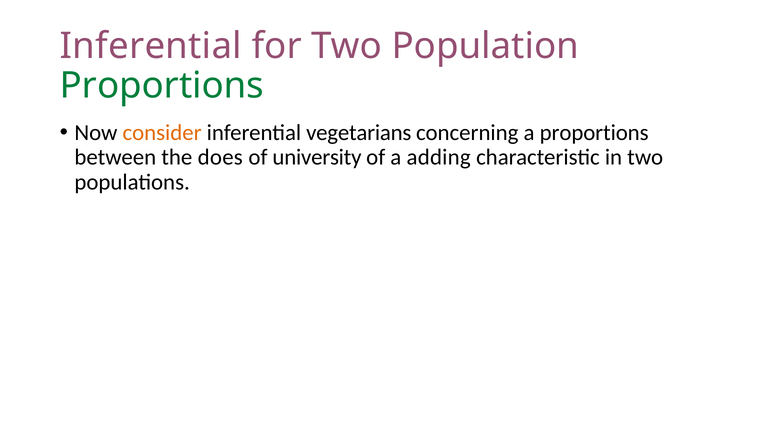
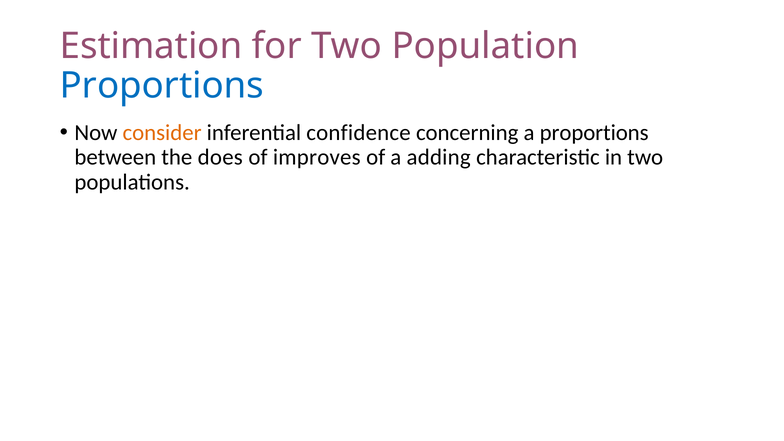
Inferential: Inferential -> Estimation (151, 46)
Proportions colour: green -> blue (162, 86)
vegetarians: vegetarians -> confidence (359, 133)
university: university -> improves (317, 157)
